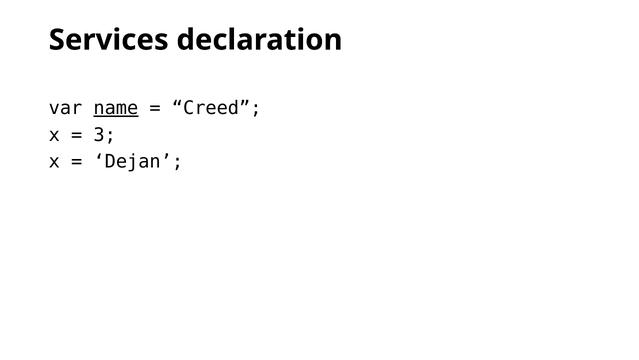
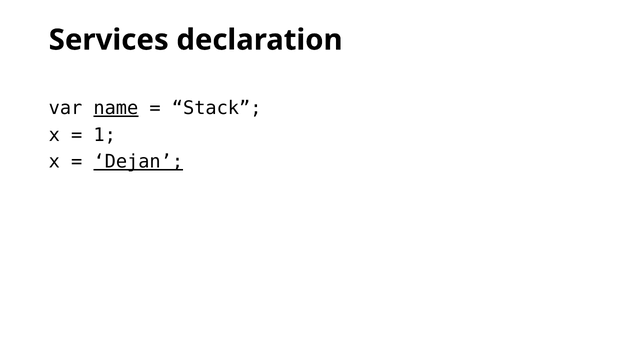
Creed: Creed -> Stack (217, 108)
3: 3 -> 1 (105, 135)
Dejan underline: none -> present (138, 162)
